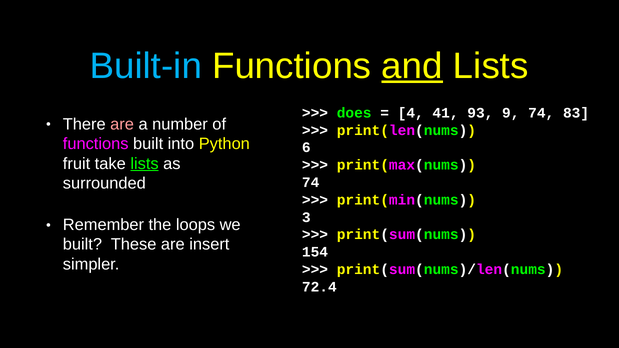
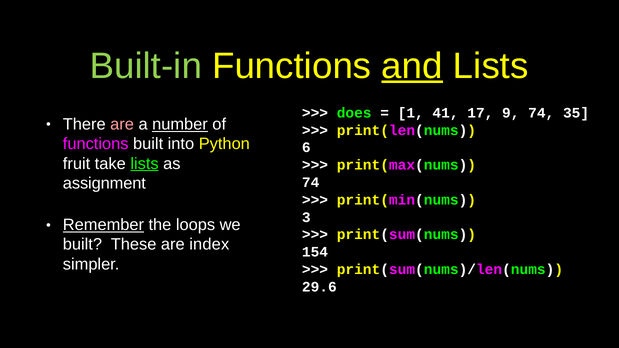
Built-in colour: light blue -> light green (146, 66)
4: 4 -> 1 (411, 113)
93: 93 -> 17 (480, 113)
83: 83 -> 35 (576, 113)
number underline: none -> present (180, 124)
surrounded: surrounded -> assignment (104, 183)
Remember underline: none -> present (103, 225)
insert: insert -> index (209, 245)
72.4: 72.4 -> 29.6 (319, 287)
